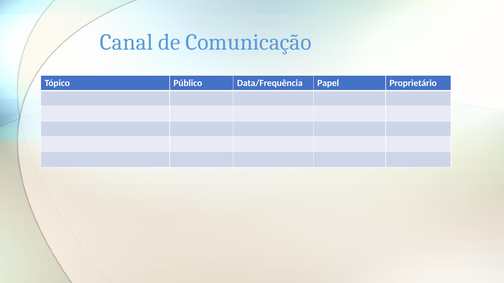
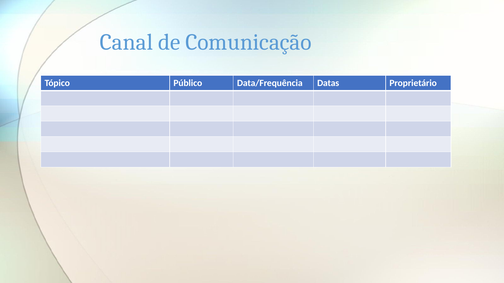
Papel: Papel -> Datas (328, 83)
